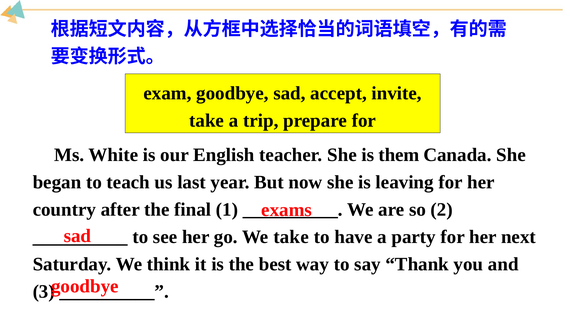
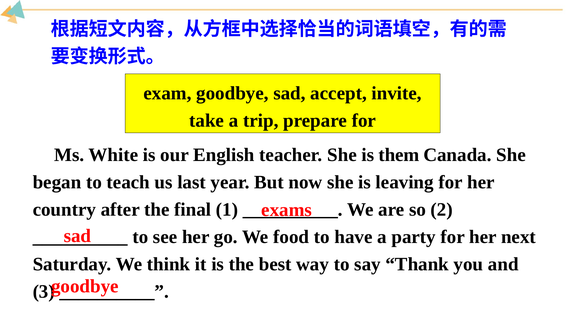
We take: take -> food (291, 237)
